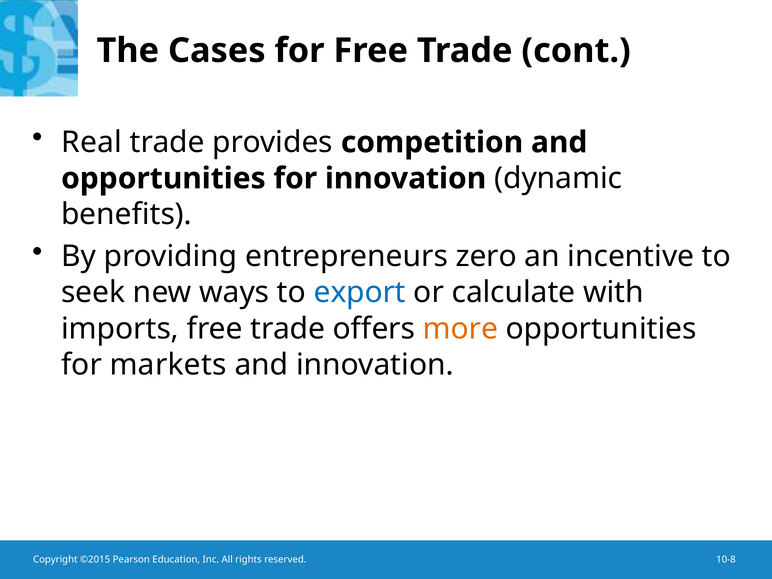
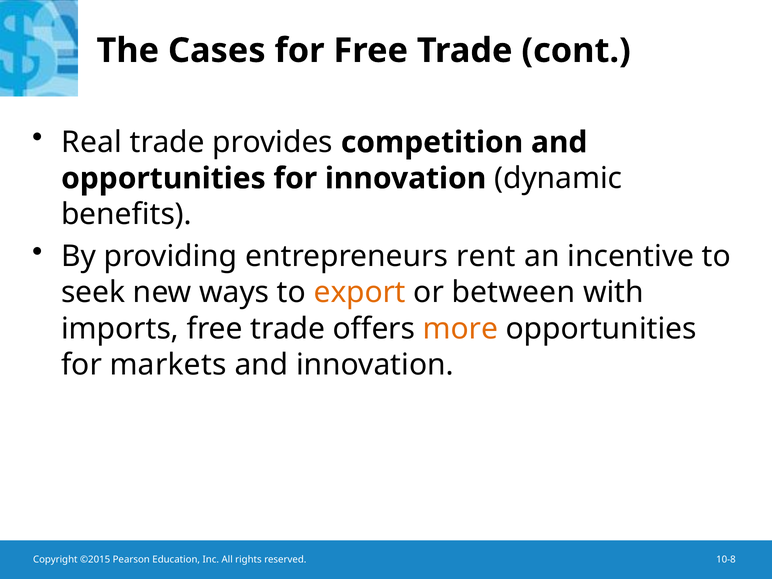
zero: zero -> rent (486, 257)
export colour: blue -> orange (360, 293)
calculate: calculate -> between (513, 293)
